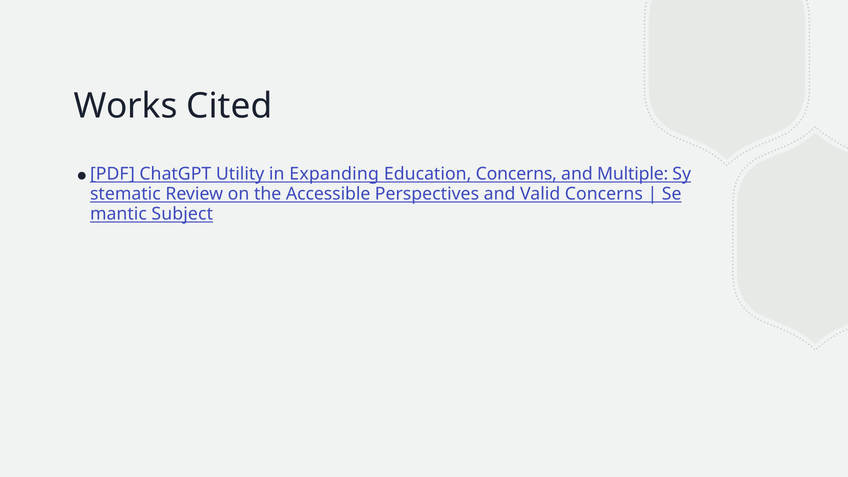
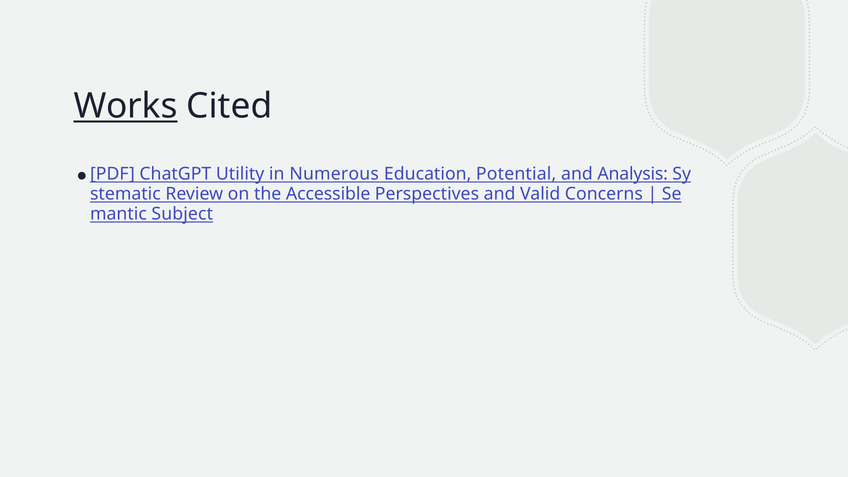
Works underline: none -> present (126, 106)
Expanding: Expanding -> Numerous (334, 174)
Education Concerns: Concerns -> Potential (516, 174)
Multiple: Multiple -> Analysis (633, 174)
